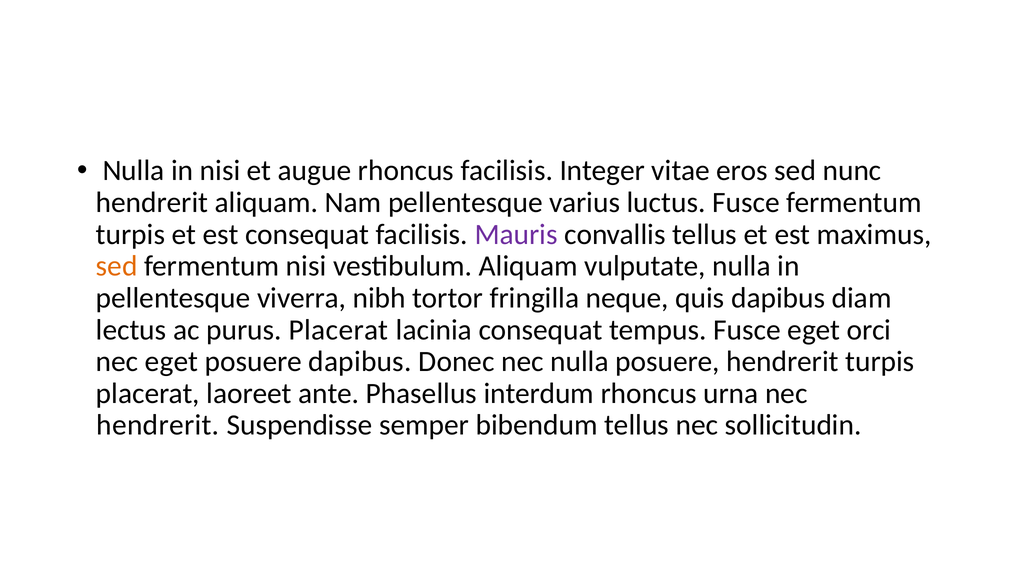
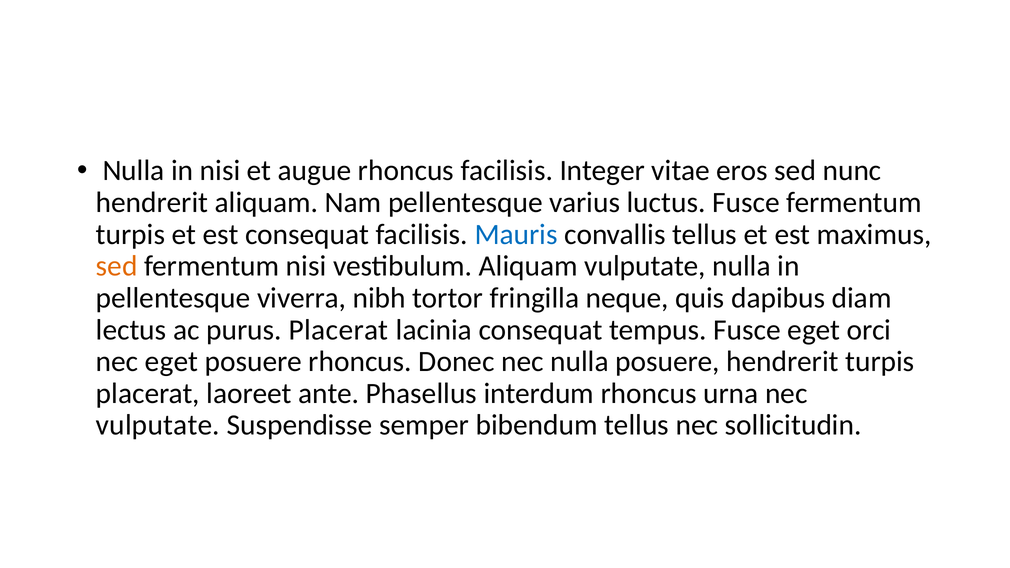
Mauris colour: purple -> blue (516, 234)
posuere dapibus: dapibus -> rhoncus (360, 362)
hendrerit: hendrerit -> vulputate (158, 425)
